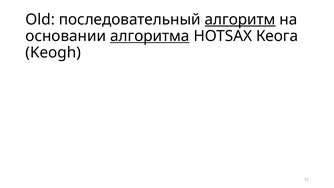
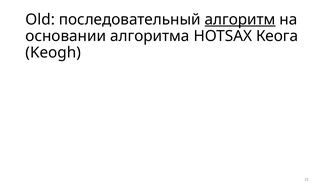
алгоритма underline: present -> none (150, 36)
